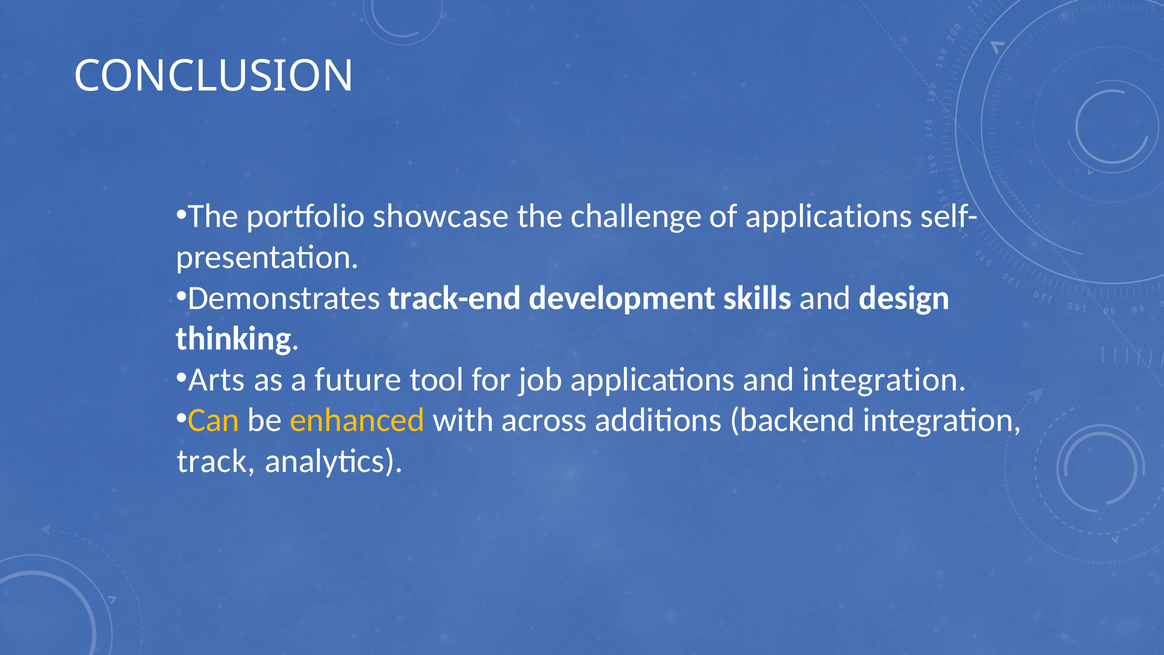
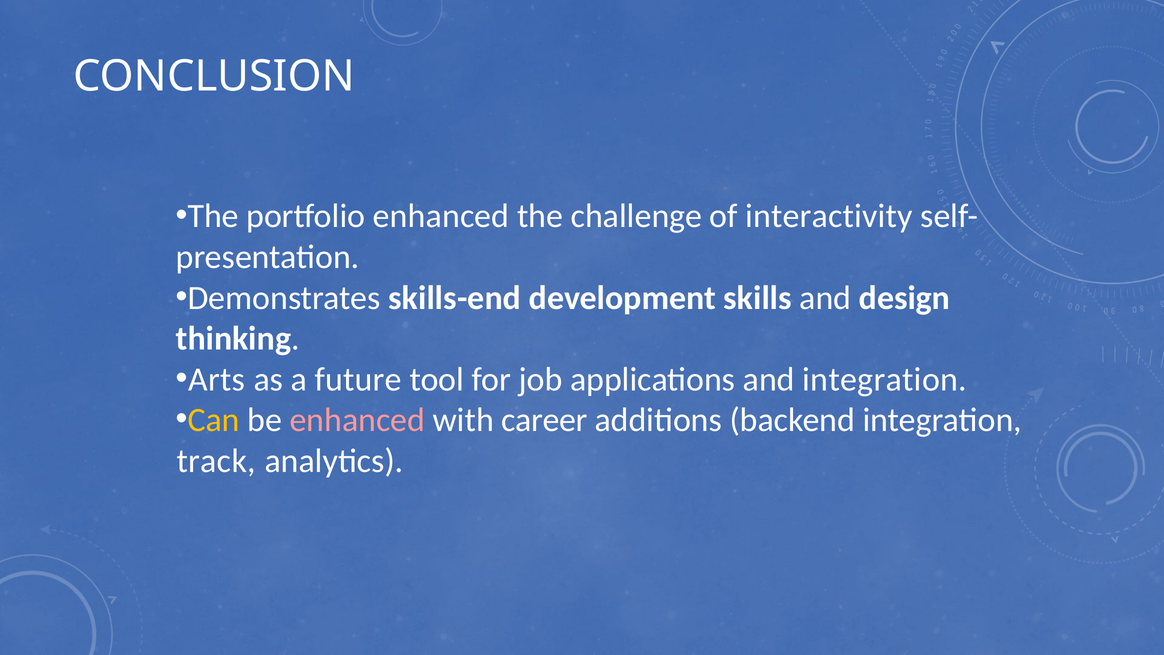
portfolio showcase: showcase -> enhanced (441, 216)
of applications: applications -> interactivity (829, 216)
track-end: track-end -> skills-end (455, 298)
enhanced colour: yellow -> pink (357, 420)
across: across -> career (544, 420)
